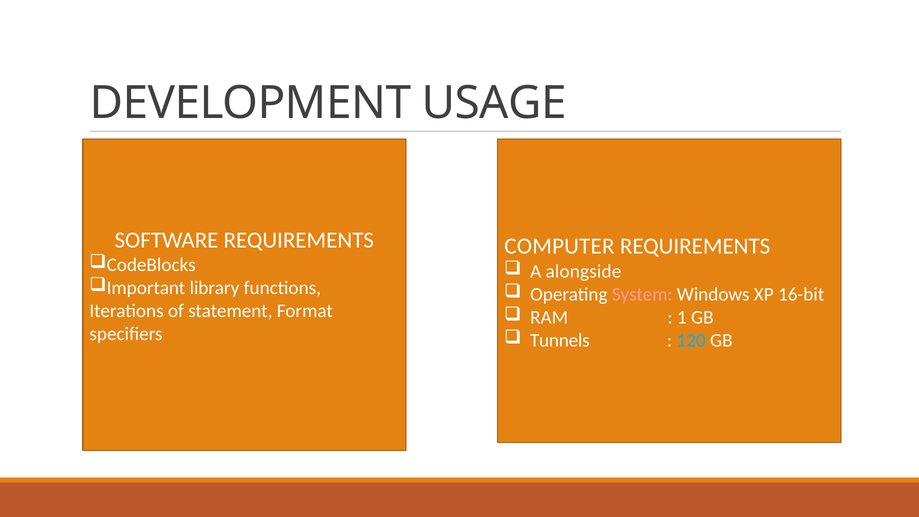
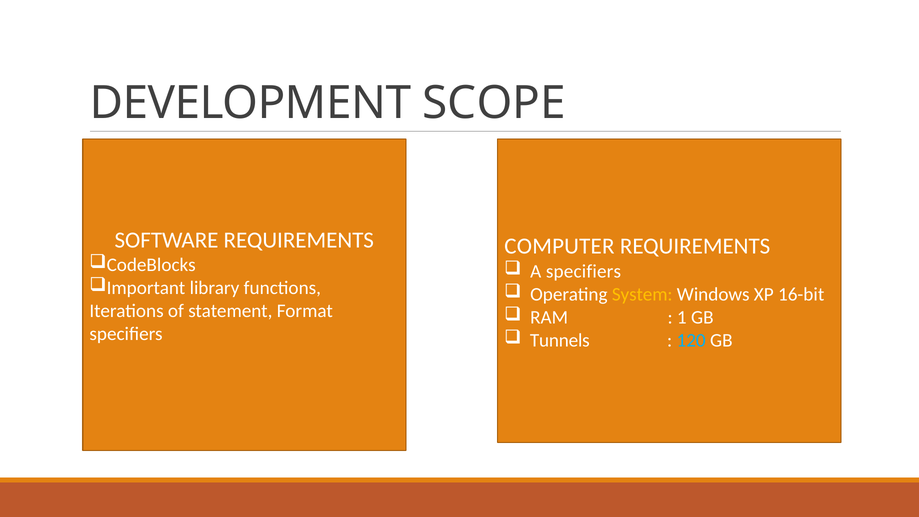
USAGE: USAGE -> SCOPE (494, 103)
A alongside: alongside -> specifiers (583, 271)
System colour: pink -> yellow (642, 294)
